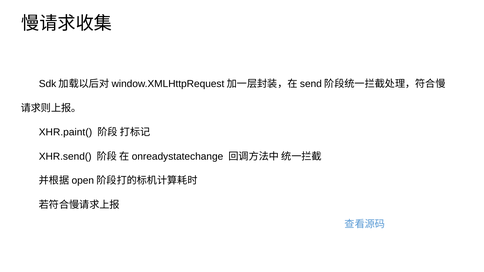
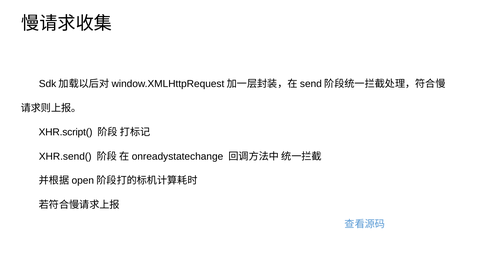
XHR.paint(: XHR.paint( -> XHR.script( (66, 132)
